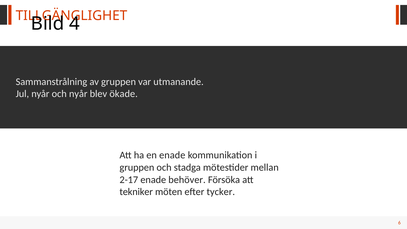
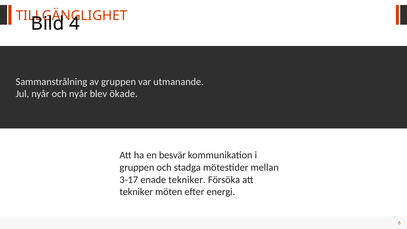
en enade: enade -> besvär (172, 155)
2-17: 2-17 -> 3-17 (129, 180)
enade behöver: behöver -> tekniker (187, 180)
tycker: tycker -> energi (221, 192)
